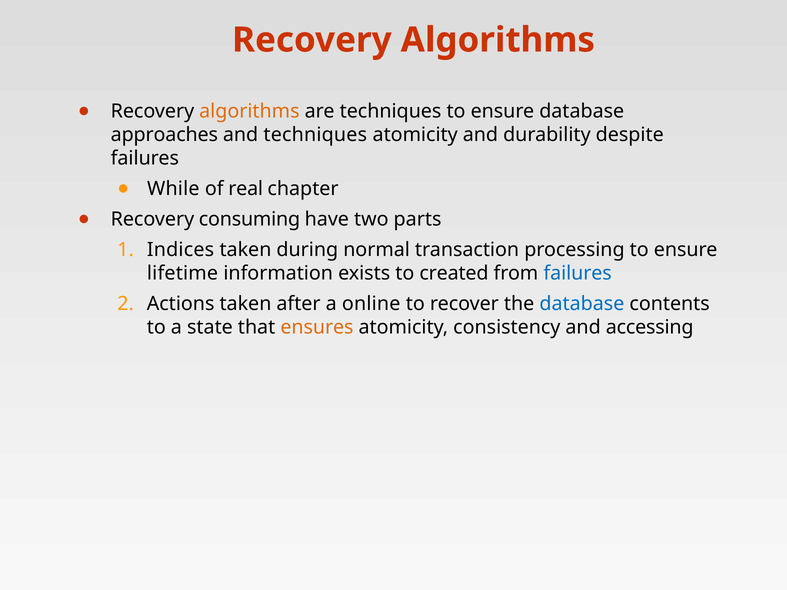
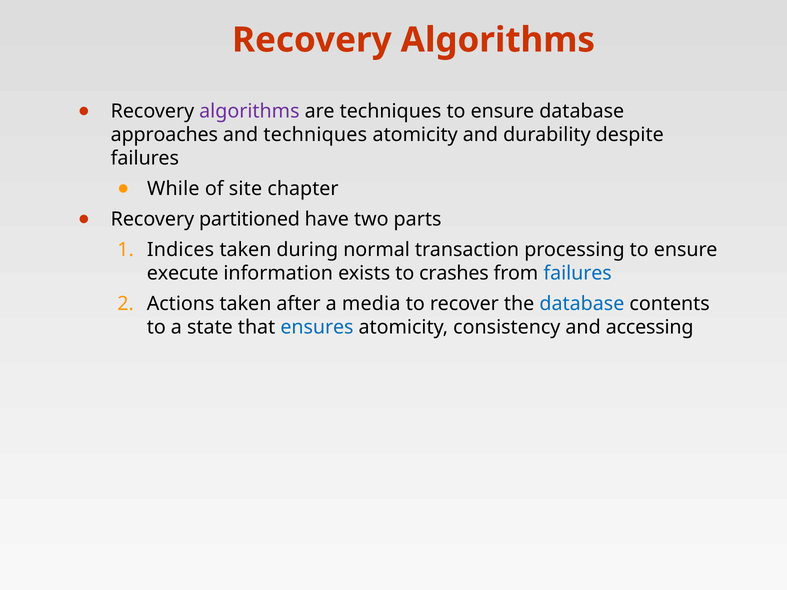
algorithms colour: orange -> purple (249, 111)
real: real -> site (245, 189)
consuming: consuming -> partitioned (249, 219)
lifetime: lifetime -> execute (183, 274)
created: created -> crashes (454, 274)
online: online -> media (371, 304)
ensures colour: orange -> blue (317, 328)
